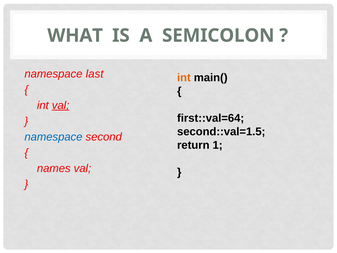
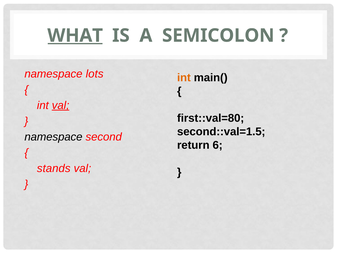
WHAT underline: none -> present (75, 35)
last: last -> lots (95, 74)
first::val=64: first::val=64 -> first::val=80 (211, 118)
namespace colour: blue -> black (53, 137)
1: 1 -> 6 (218, 145)
names: names -> stands (54, 168)
